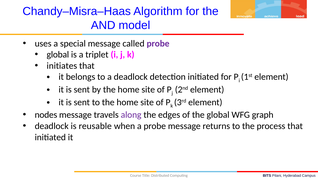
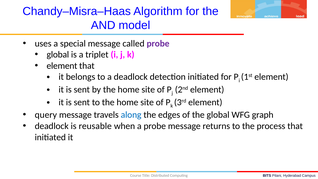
initiates: initiates -> element (62, 66)
nodes: nodes -> query (46, 115)
along colour: purple -> blue (131, 115)
